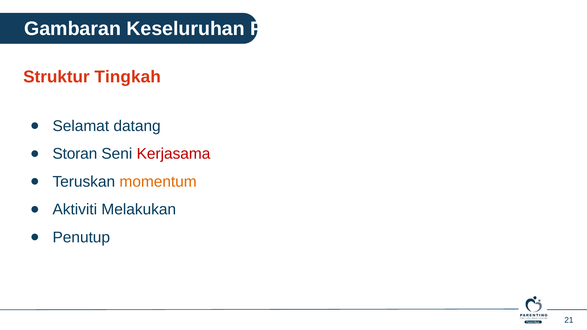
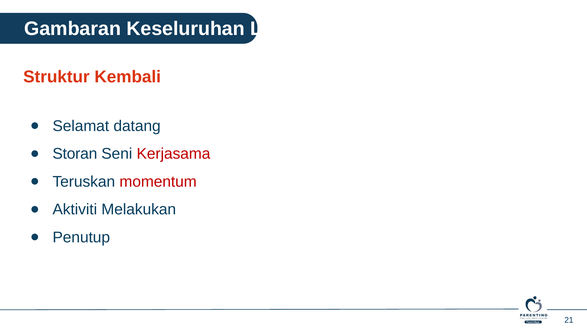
Pilih: Pilih -> Lain (270, 29)
Tingkah: Tingkah -> Kembali (128, 77)
momentum colour: orange -> red (158, 182)
